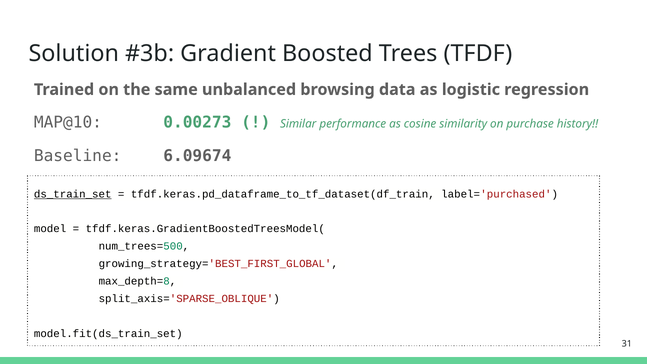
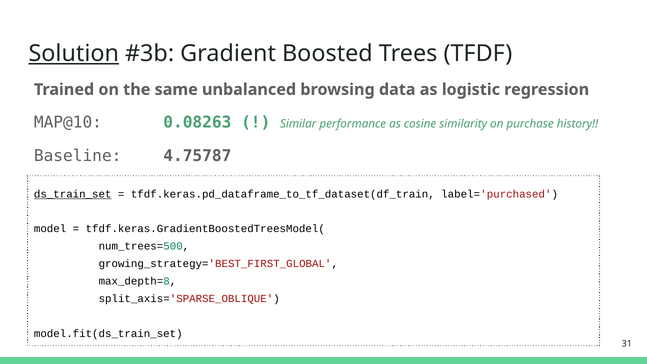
Solution underline: none -> present (74, 54)
0.00273: 0.00273 -> 0.08263 (197, 123)
6.09674: 6.09674 -> 4.75787 (197, 156)
